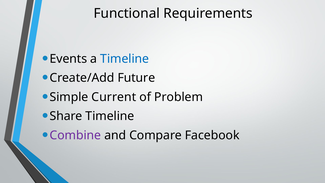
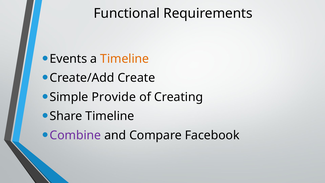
Timeline colour: blue -> orange (125, 59)
Future: Future -> Create (136, 78)
Current: Current -> Provide (114, 97)
Problem: Problem -> Creating (179, 97)
